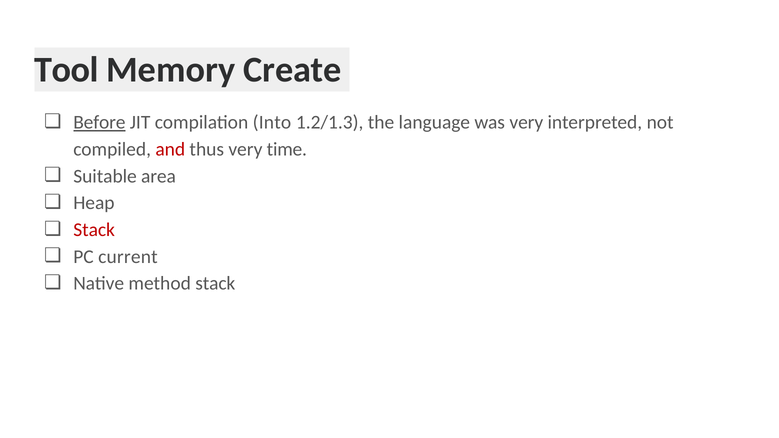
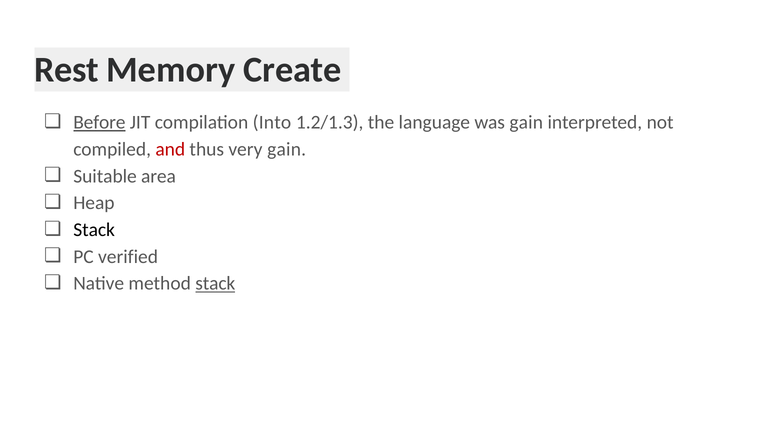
Tool: Tool -> Rest (66, 70)
was very: very -> gain (526, 123)
very time: time -> gain (287, 149)
Stack colour: red -> black (94, 230)
current: current -> verified (128, 257)
stack underline: none -> present (215, 284)
